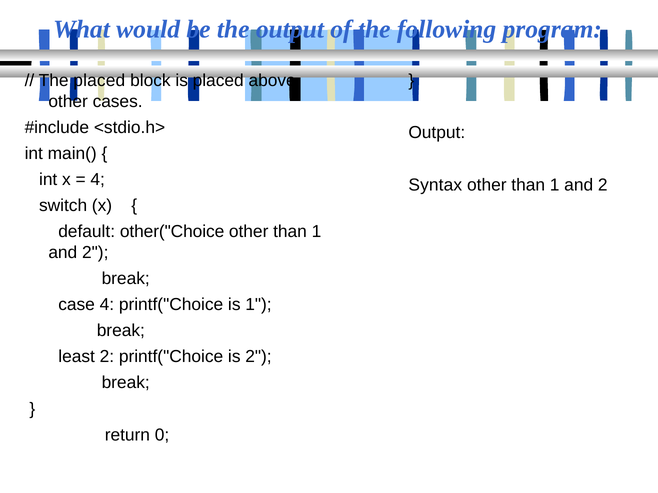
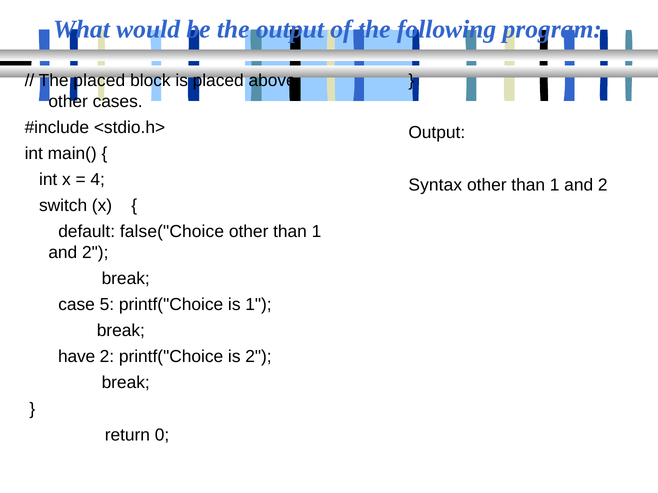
other("Choice: other("Choice -> false("Choice (172, 232)
case 4: 4 -> 5 (107, 305)
least: least -> have (77, 357)
